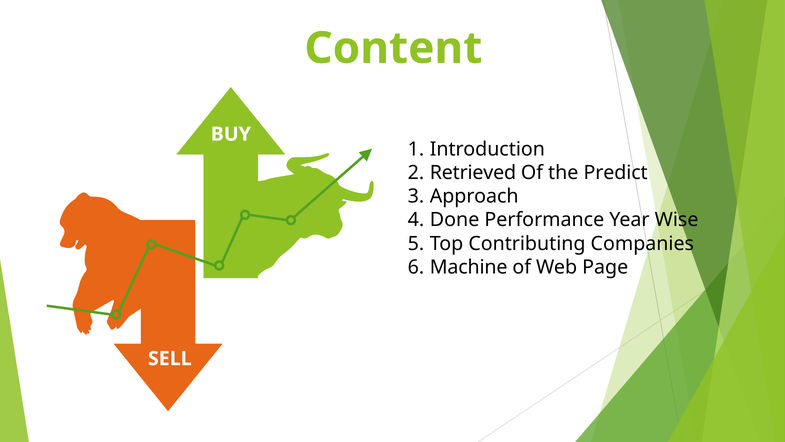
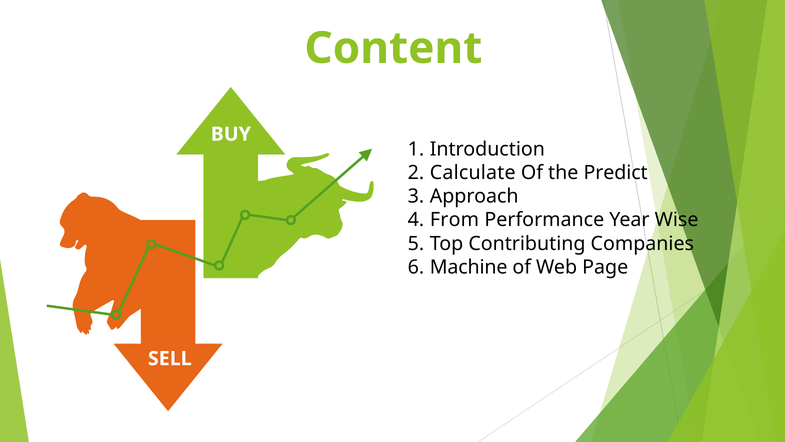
Retrieved: Retrieved -> Calculate (473, 173)
Done: Done -> From (455, 220)
